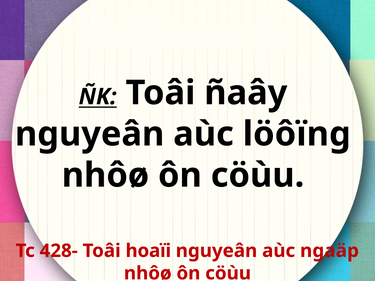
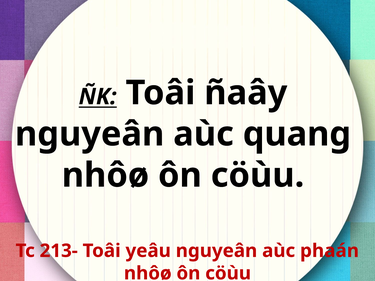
löôïng: löôïng -> quang (297, 134)
428-: 428- -> 213- (59, 251)
hoaïi: hoaïi -> yeâu (148, 251)
ngaäp: ngaäp -> phaán (330, 251)
